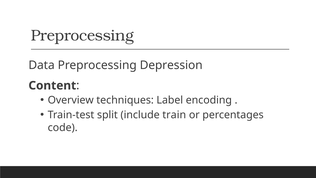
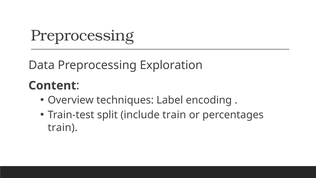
Depression: Depression -> Exploration (171, 65)
code: code -> train (63, 127)
